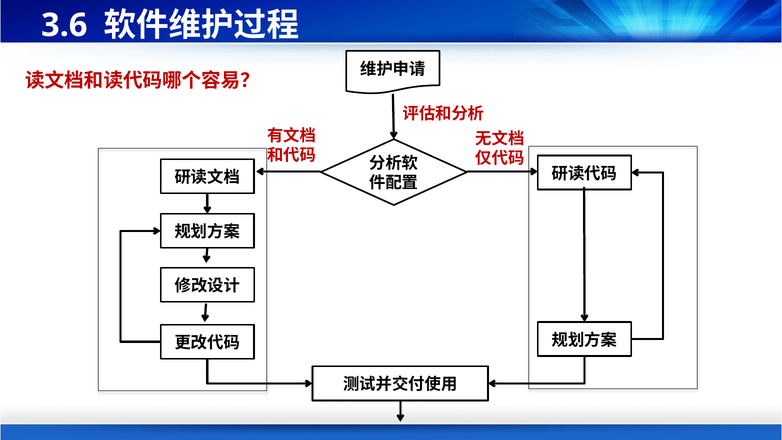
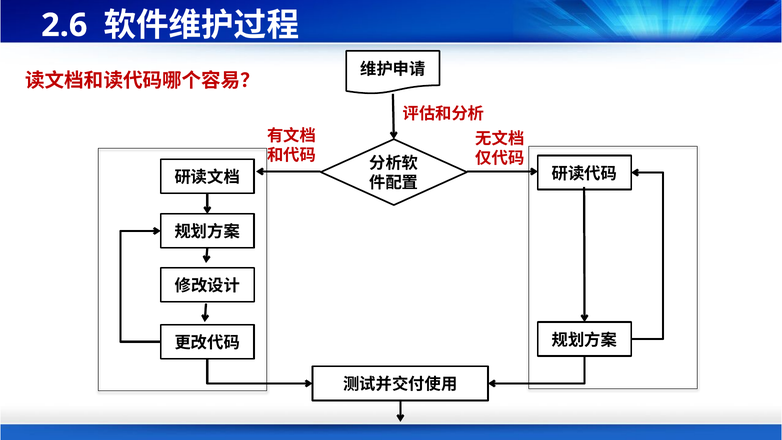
3.6: 3.6 -> 2.6 (64, 25)
